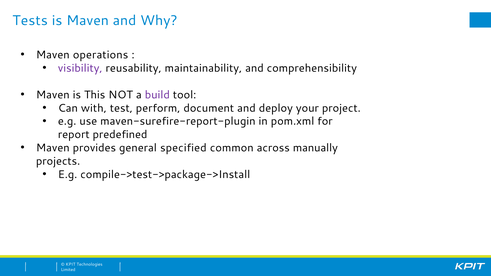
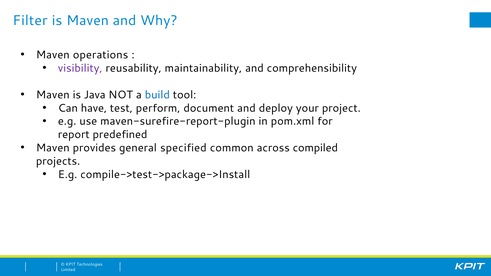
Tests: Tests -> Filter (30, 21)
This: This -> Java (95, 95)
build colour: purple -> blue (157, 95)
with: with -> have (94, 108)
manually: manually -> compiled (315, 148)
